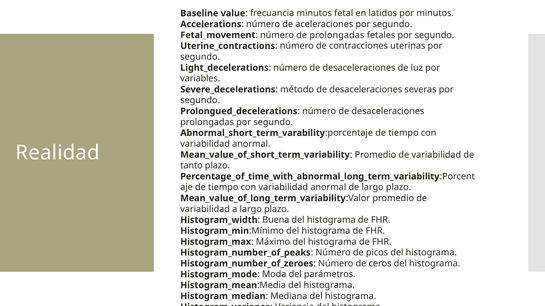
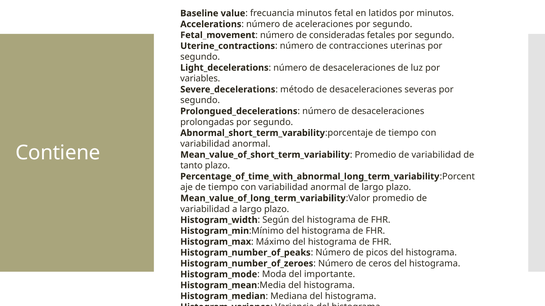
de prolongadas: prolongadas -> consideradas (337, 35)
Realidad: Realidad -> Contiene (58, 153)
Histogram_width Buena: Buena -> Según (276, 220)
parámetros: parámetros -> importante (330, 275)
